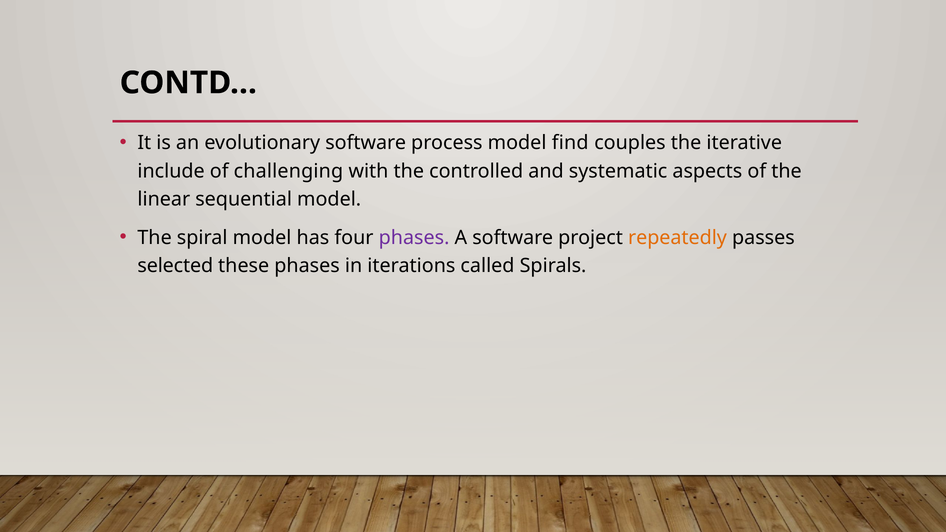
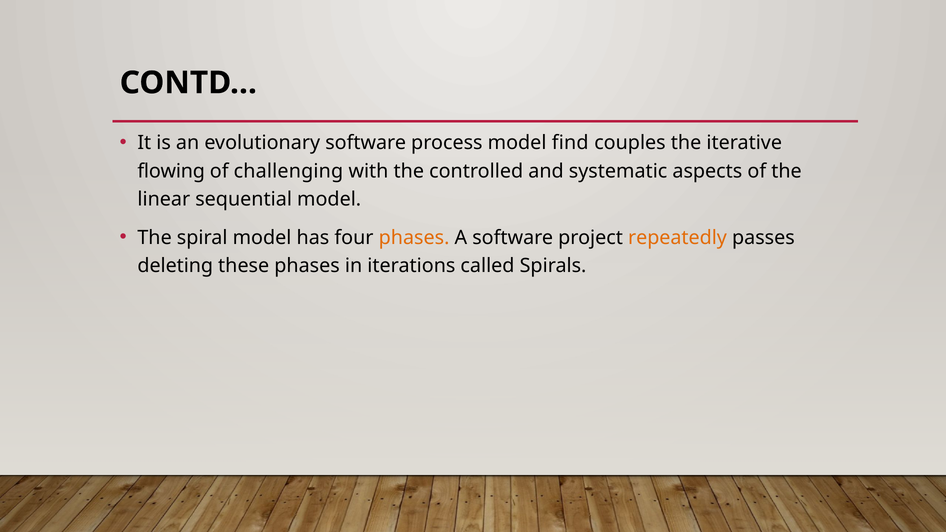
include: include -> flowing (171, 171)
phases colour: purple -> orange (414, 238)
selected: selected -> deleting (175, 266)
